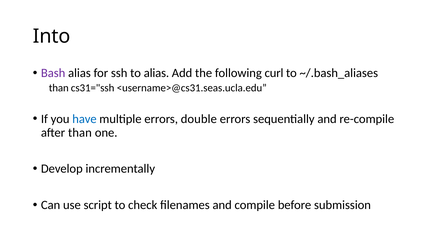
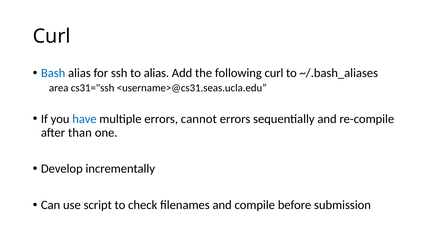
Into: Into -> Curl (52, 36)
Bash colour: purple -> blue (53, 73)
than: than -> area (59, 88)
double: double -> cannot (199, 119)
